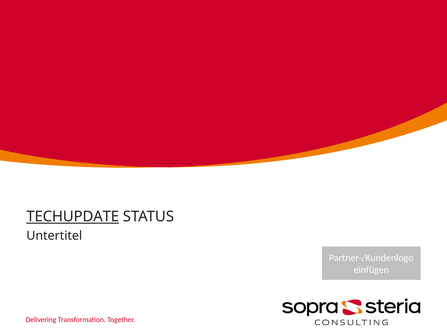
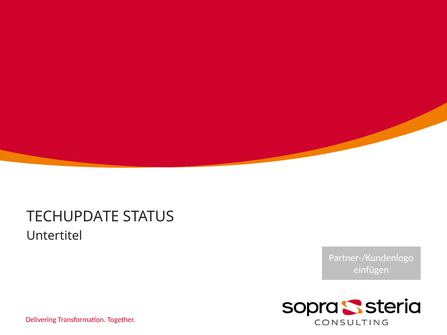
TECHUPDATE underline: present -> none (73, 217)
